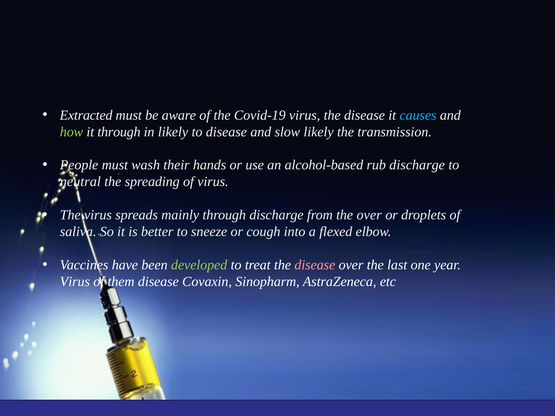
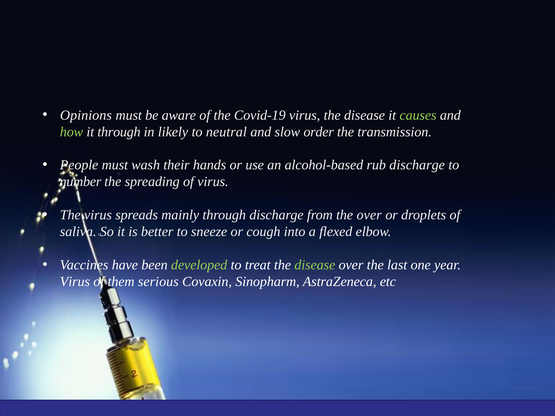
Extracted: Extracted -> Opinions (86, 115)
causes colour: light blue -> light green (418, 115)
to disease: disease -> neutral (226, 132)
slow likely: likely -> order (319, 132)
neutral: neutral -> number (80, 182)
disease colour: pink -> light green (315, 265)
them disease: disease -> serious (158, 282)
